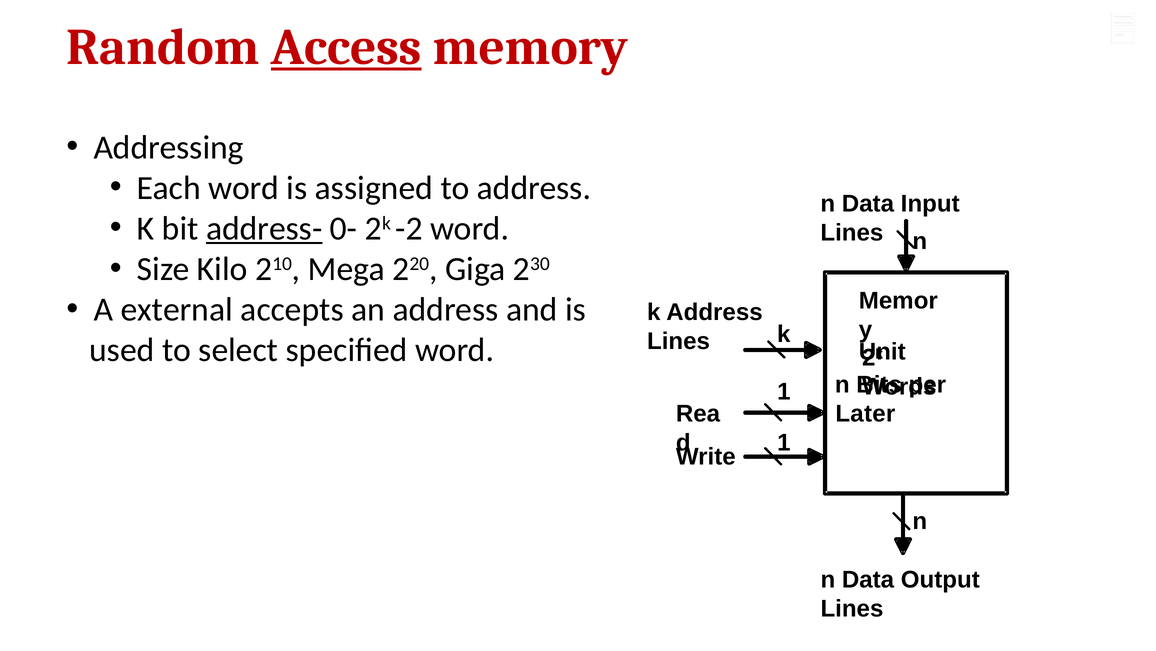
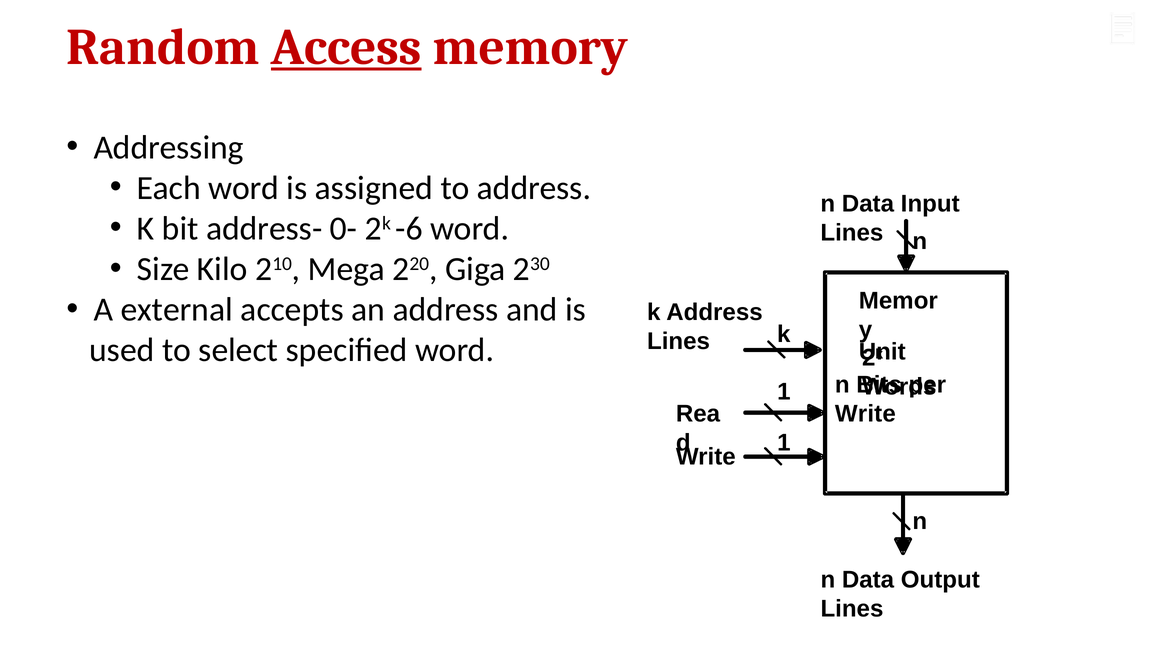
address- underline: present -> none (264, 228)
-2: -2 -> -6 (409, 228)
Later: Later -> Write (865, 413)
